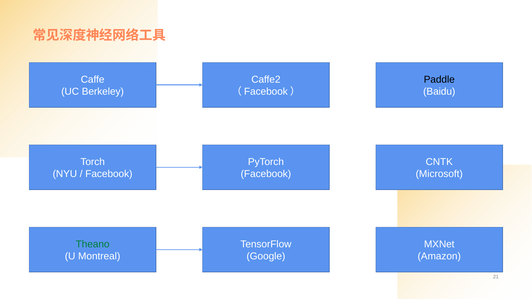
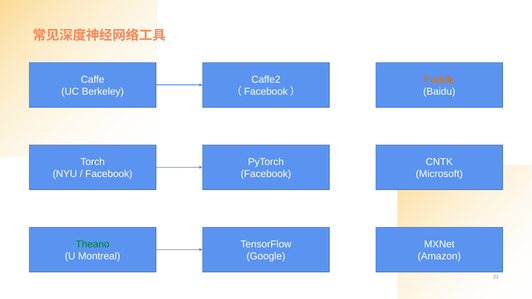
Paddle colour: black -> orange (439, 80)
